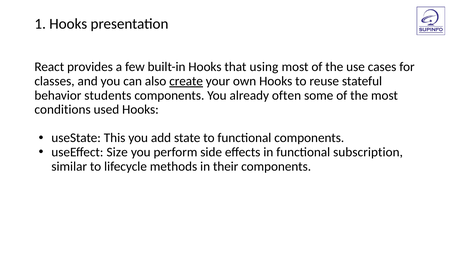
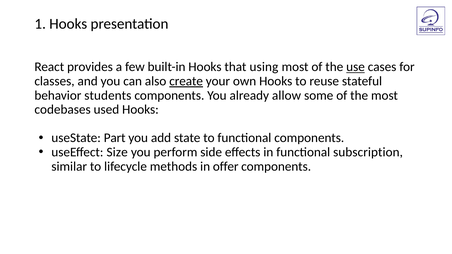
use underline: none -> present (356, 67)
often: often -> allow (287, 95)
conditions: conditions -> codebases (63, 110)
This: This -> Part (115, 138)
their: their -> offer (226, 166)
